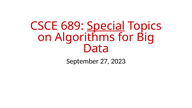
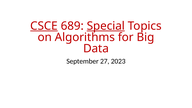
CSCE underline: none -> present (44, 26)
